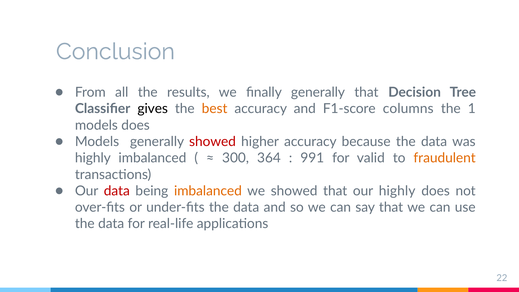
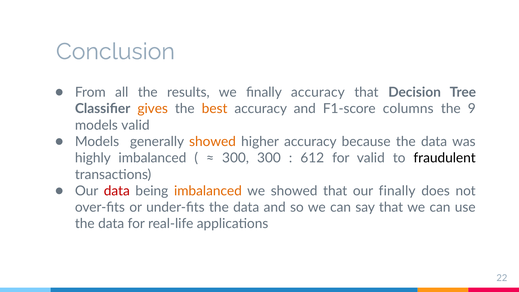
finally generally: generally -> accuracy (318, 92)
gives colour: black -> orange (153, 109)
1: 1 -> 9 (472, 109)
models does: does -> valid (135, 125)
showed colour: red -> orange (213, 142)
300 364: 364 -> 300 (269, 158)
991: 991 -> 612 (312, 158)
fraudulent colour: orange -> black (445, 158)
our highly: highly -> finally (397, 191)
